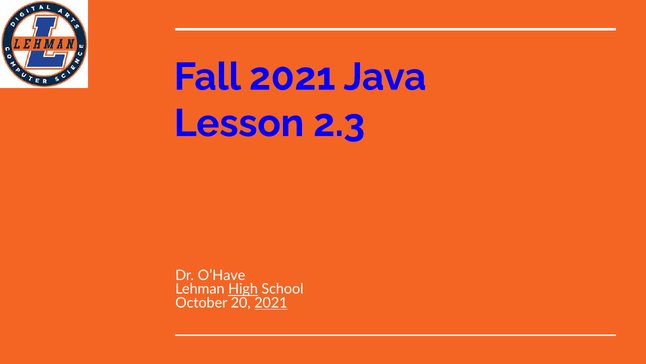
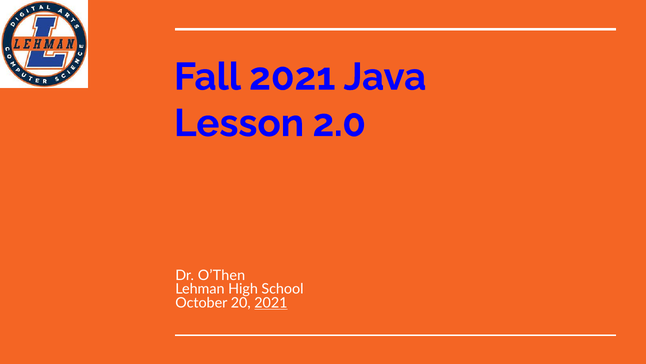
2.3: 2.3 -> 2.0 (339, 123)
O’Have: O’Have -> O’Then (222, 275)
High underline: present -> none (243, 289)
